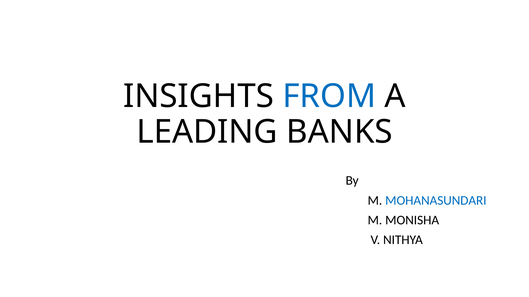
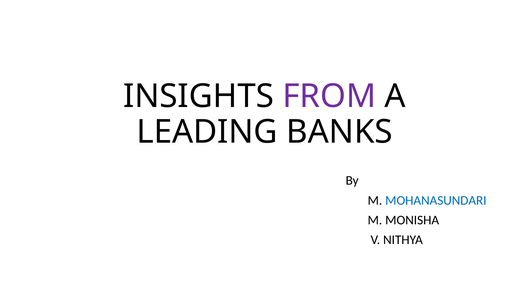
FROM colour: blue -> purple (329, 97)
